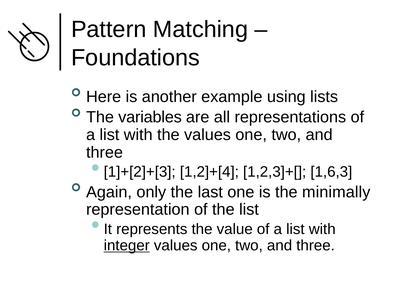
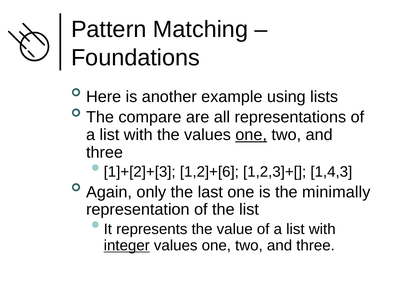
variables: variables -> compare (150, 117)
one underline: none -> present (251, 135)
1,2]+[4: 1,2]+[4 -> 1,2]+[6 (209, 172)
1,6,3: 1,6,3 -> 1,4,3 (331, 172)
